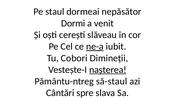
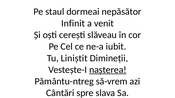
Dormi: Dormi -> Infinit (73, 23)
ne-a underline: present -> none (95, 47)
Cobori: Cobori -> Liniștit (74, 58)
să-staul: să-staul -> să-vrem (112, 82)
